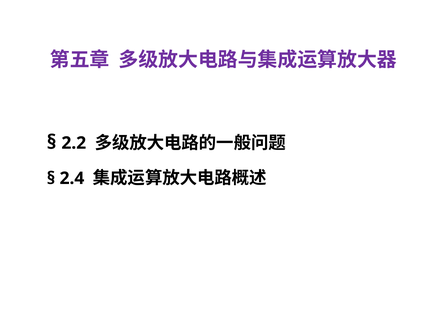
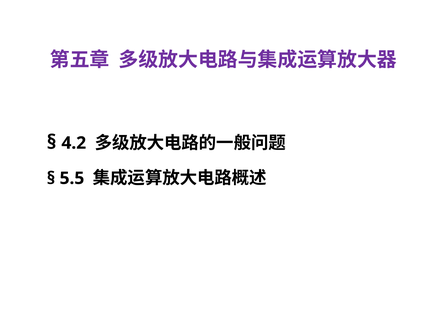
2.2: 2.2 -> 4.2 (74, 143)
2.4: 2.4 -> 5.5 (72, 178)
